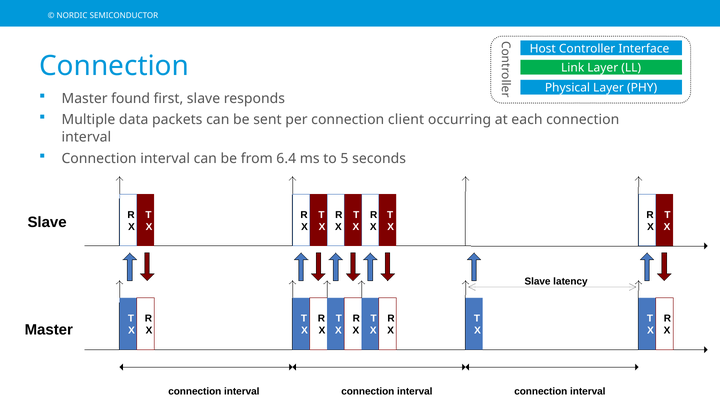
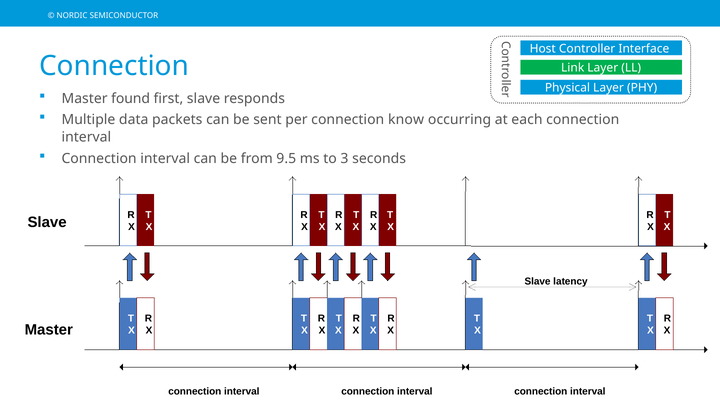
client: client -> know (406, 120)
6.4: 6.4 -> 9.5 (286, 159)
5: 5 -> 3 (344, 159)
